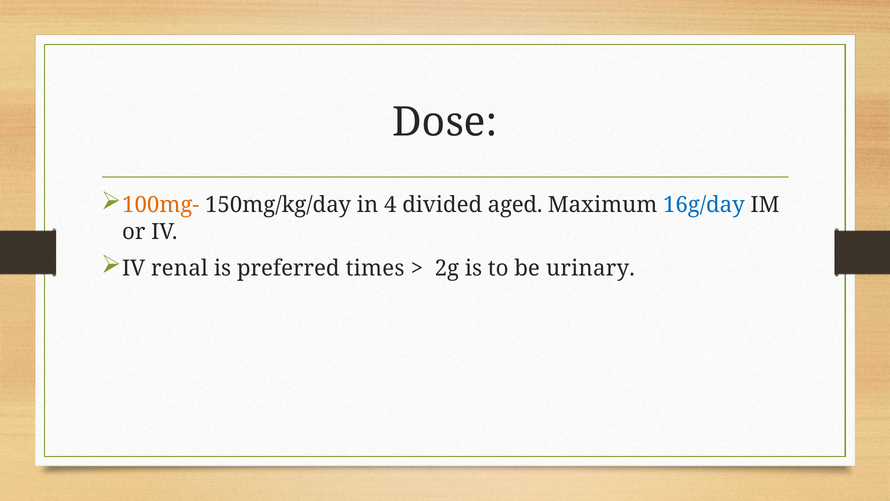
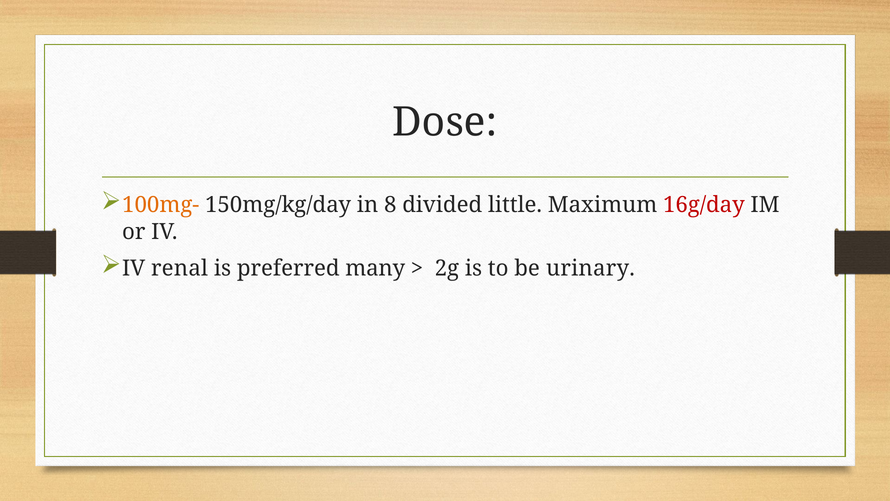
4: 4 -> 8 (390, 205)
aged: aged -> little (515, 205)
16g/day colour: blue -> red (704, 205)
times: times -> many (375, 268)
